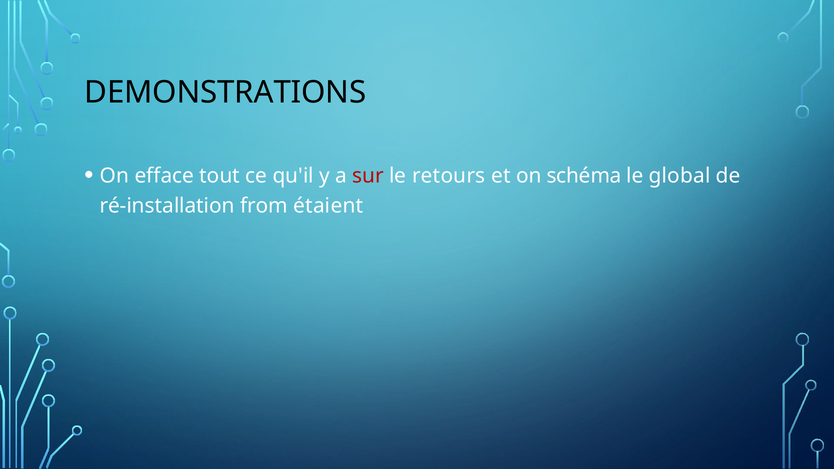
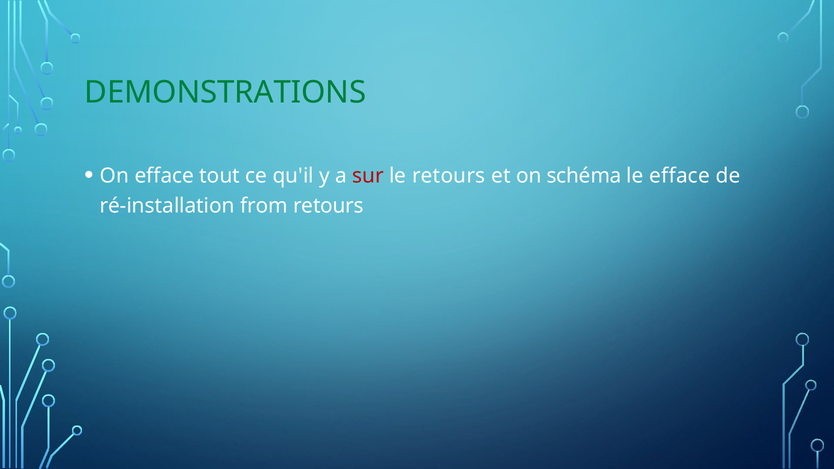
DEMONSTRATIONS colour: black -> green (225, 93)
le global: global -> efface (680, 176)
from étaient: étaient -> retours (328, 206)
